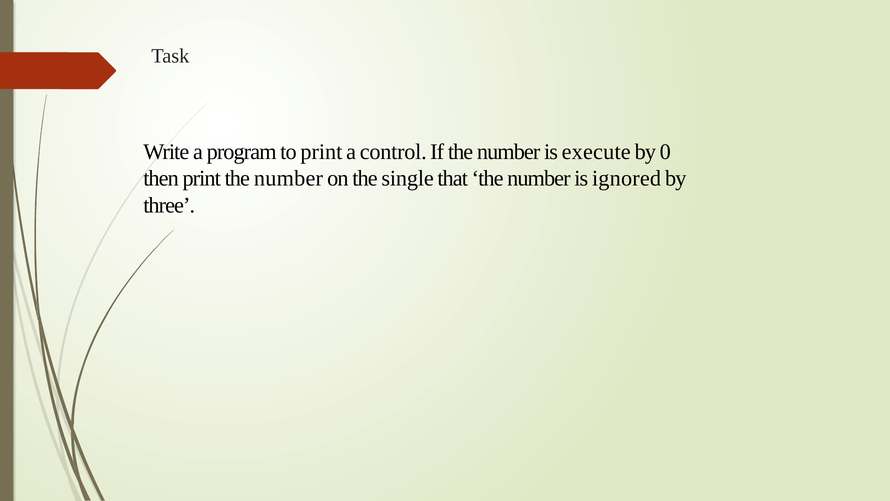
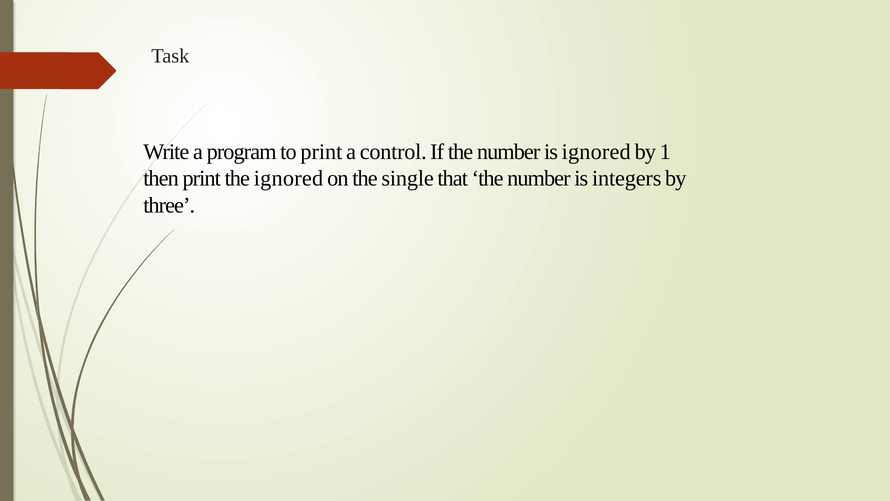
is execute: execute -> ignored (596, 152)
0: 0 -> 1 (665, 152)
print the number: number -> ignored (288, 178)
ignored: ignored -> integers (627, 178)
